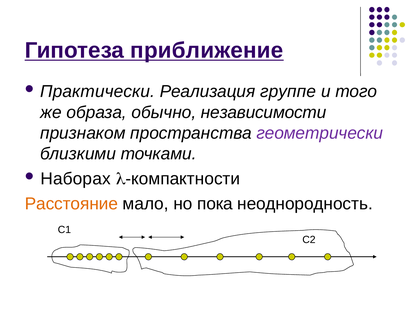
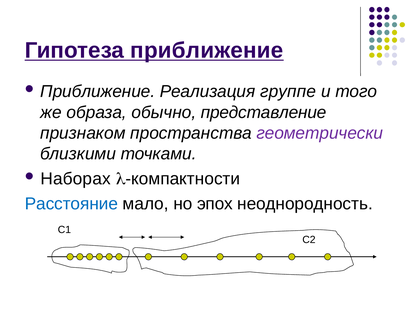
Практически: Практически -> Приближение (98, 91)
независимости: независимости -> представление (264, 112)
Расстояние colour: orange -> blue (71, 204)
пока: пока -> эпох (215, 204)
